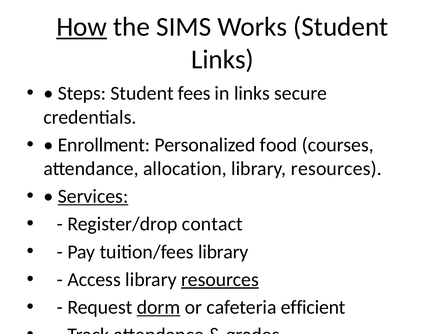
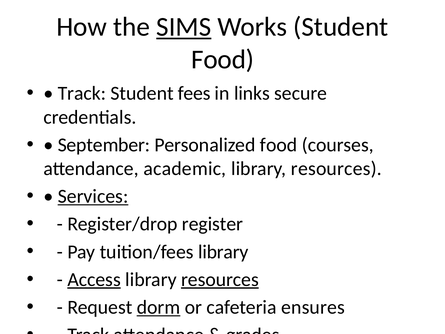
How underline: present -> none (82, 27)
SIMS underline: none -> present (184, 27)
Links: Links -> Food (223, 59)
Steps: Steps -> Track (82, 93)
Enrollment: Enrollment -> September (104, 145)
allocation: allocation -> academic (185, 169)
contact: contact -> register (213, 224)
Access underline: none -> present (94, 279)
efficient: efficient -> ensures (313, 307)
